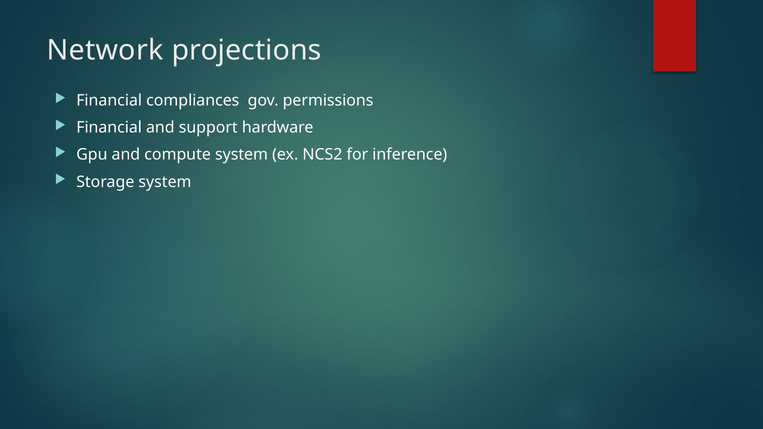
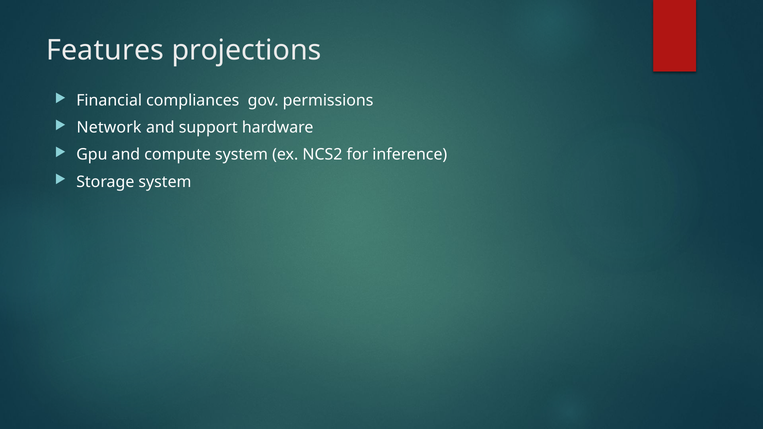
Network: Network -> Features (105, 50)
Financial: Financial -> Network (109, 128)
